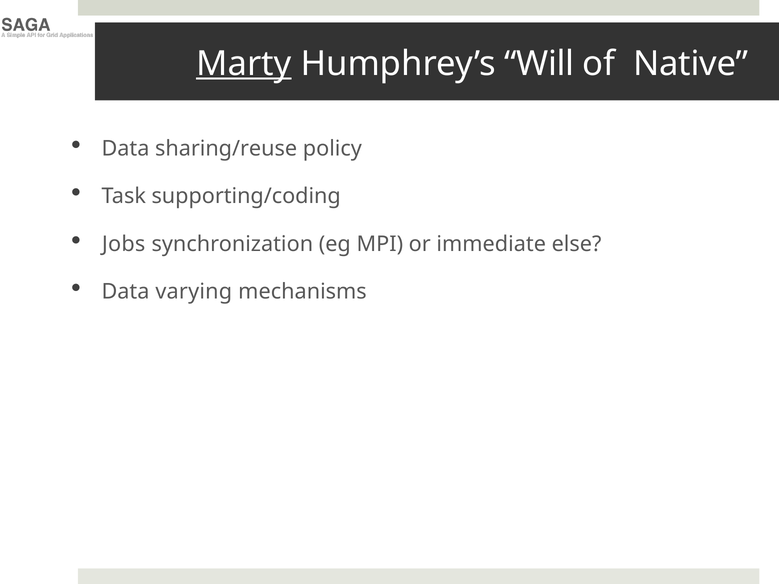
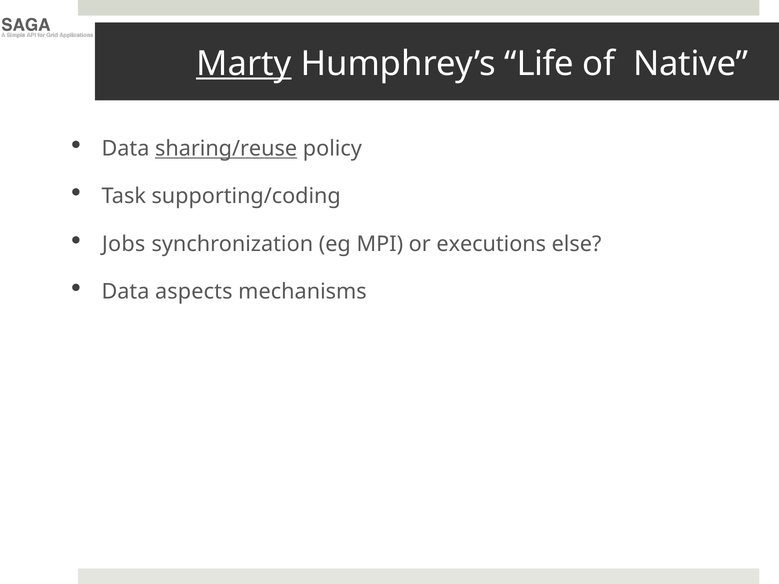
Will: Will -> Life (539, 64)
sharing/reuse underline: none -> present (226, 149)
immediate: immediate -> executions (491, 244)
varying: varying -> aspects (194, 292)
